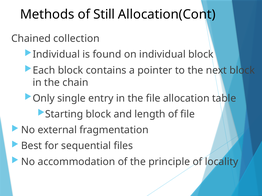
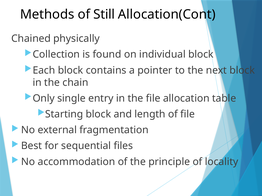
collection: collection -> physically (77, 39)
Individual: Individual -> Collection (56, 55)
